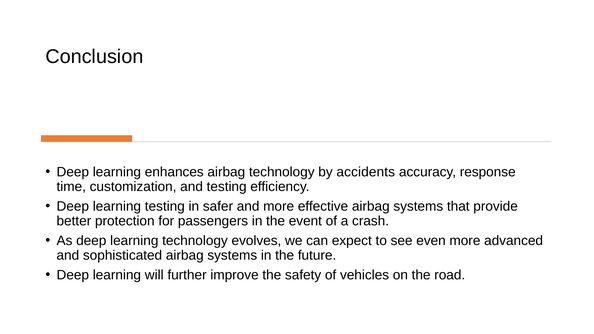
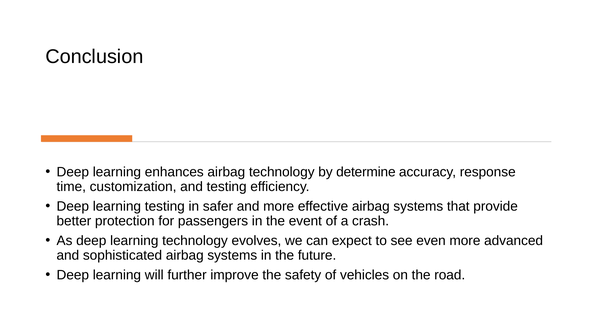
accidents: accidents -> determine (366, 172)
